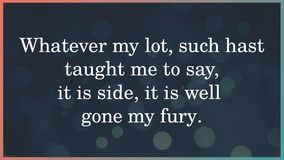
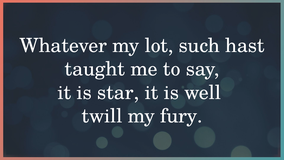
side: side -> star (118, 92)
gone: gone -> twill (102, 116)
